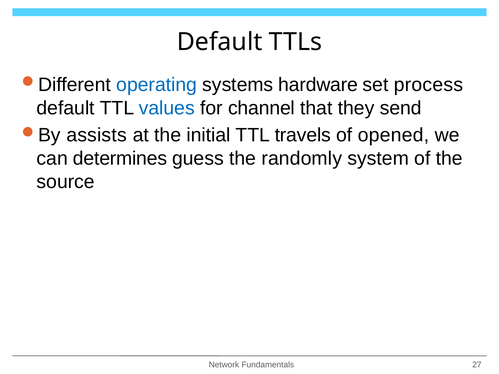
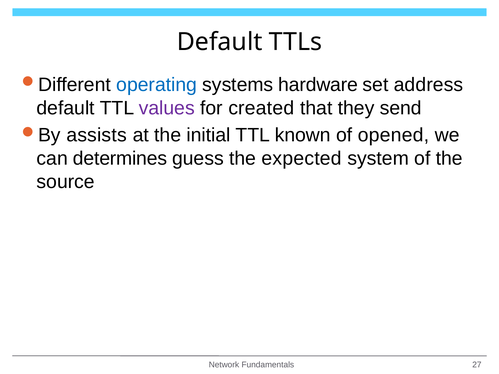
process: process -> address (429, 85)
values colour: blue -> purple (167, 108)
channel: channel -> created (261, 108)
travels: travels -> known (303, 135)
randomly: randomly -> expected (302, 159)
